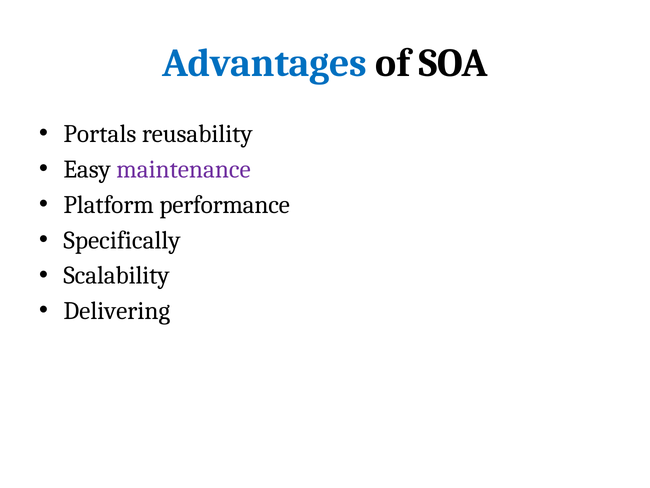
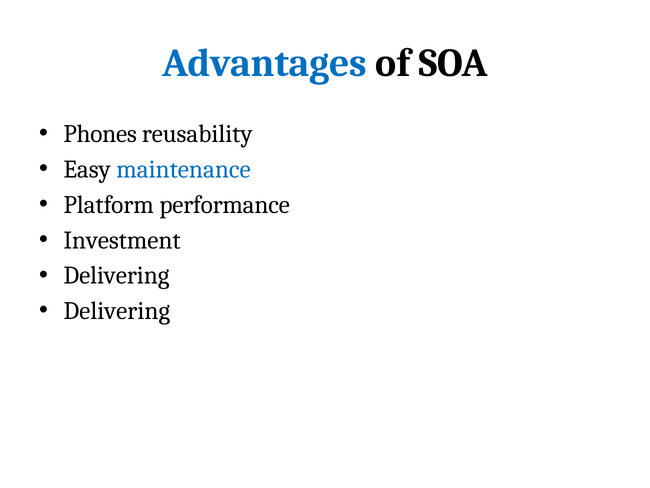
Portals: Portals -> Phones (100, 134)
maintenance colour: purple -> blue (183, 169)
Specifically: Specifically -> Investment (122, 240)
Scalability: Scalability -> Delivering (116, 275)
